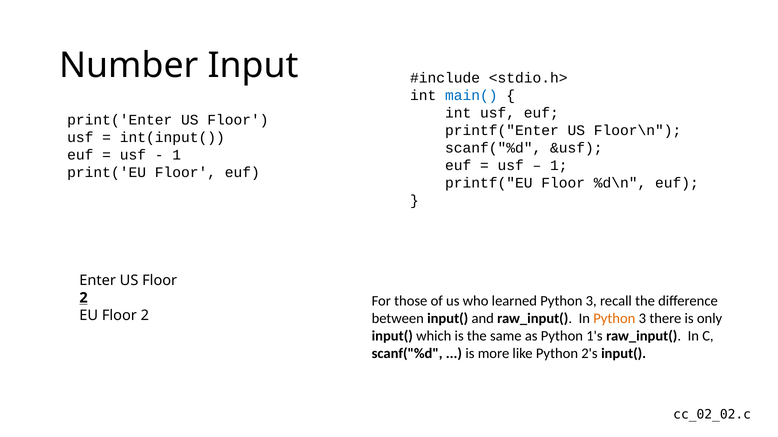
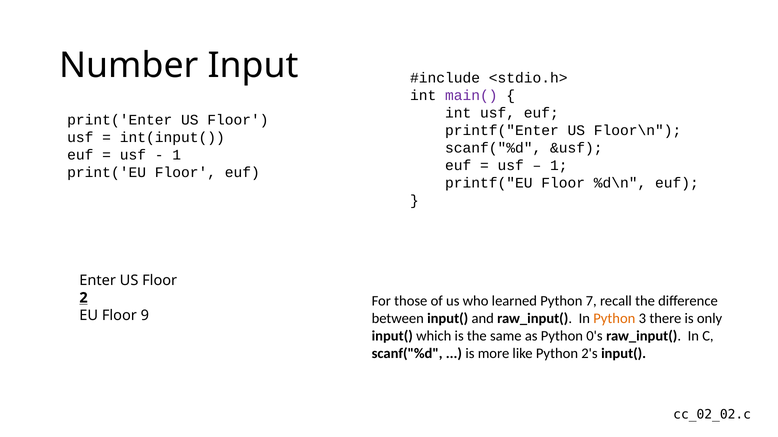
main( colour: blue -> purple (471, 96)
learned Python 3: 3 -> 7 (591, 301)
EU Floor 2: 2 -> 9 (145, 316)
1's: 1's -> 0's (594, 336)
